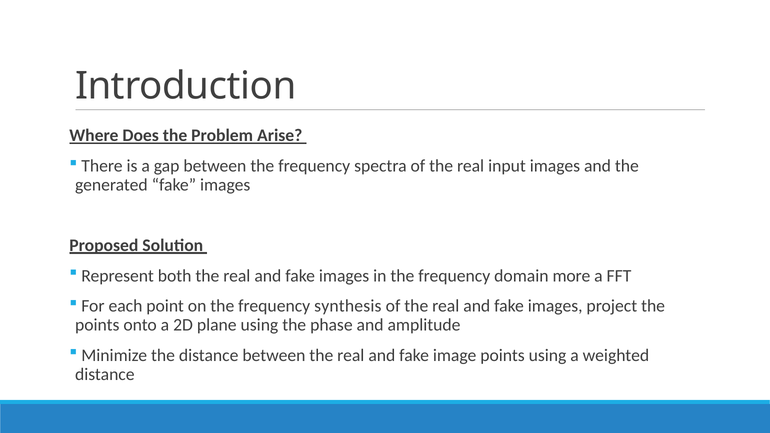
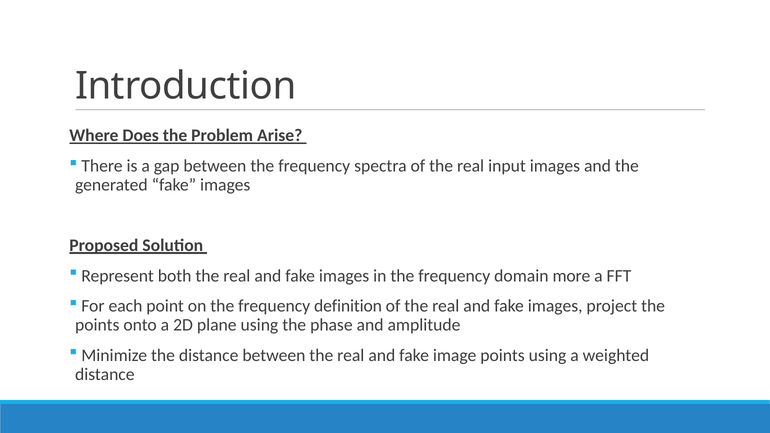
synthesis: synthesis -> definition (348, 306)
